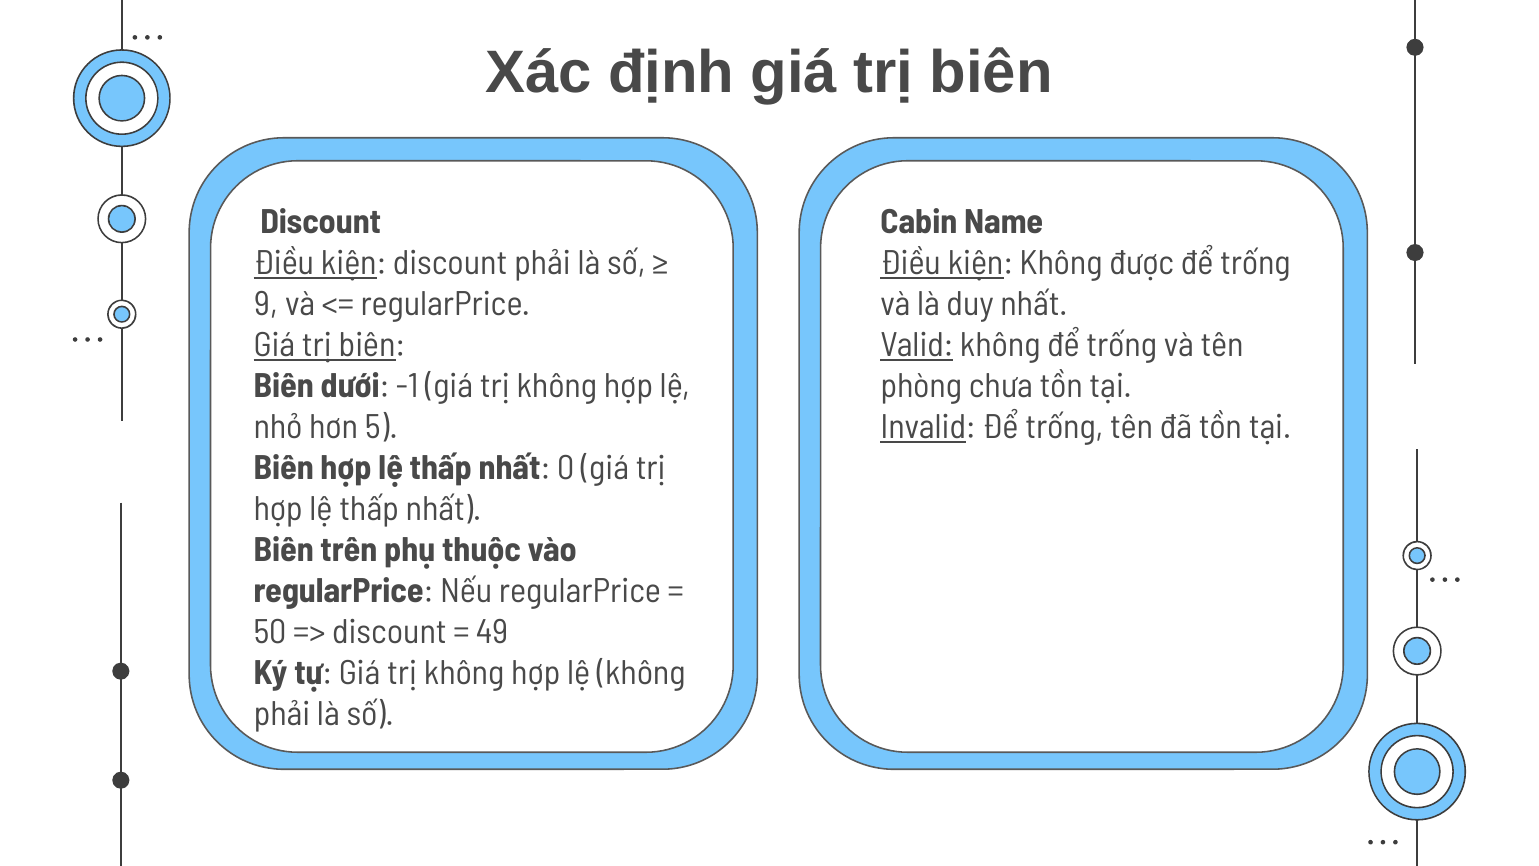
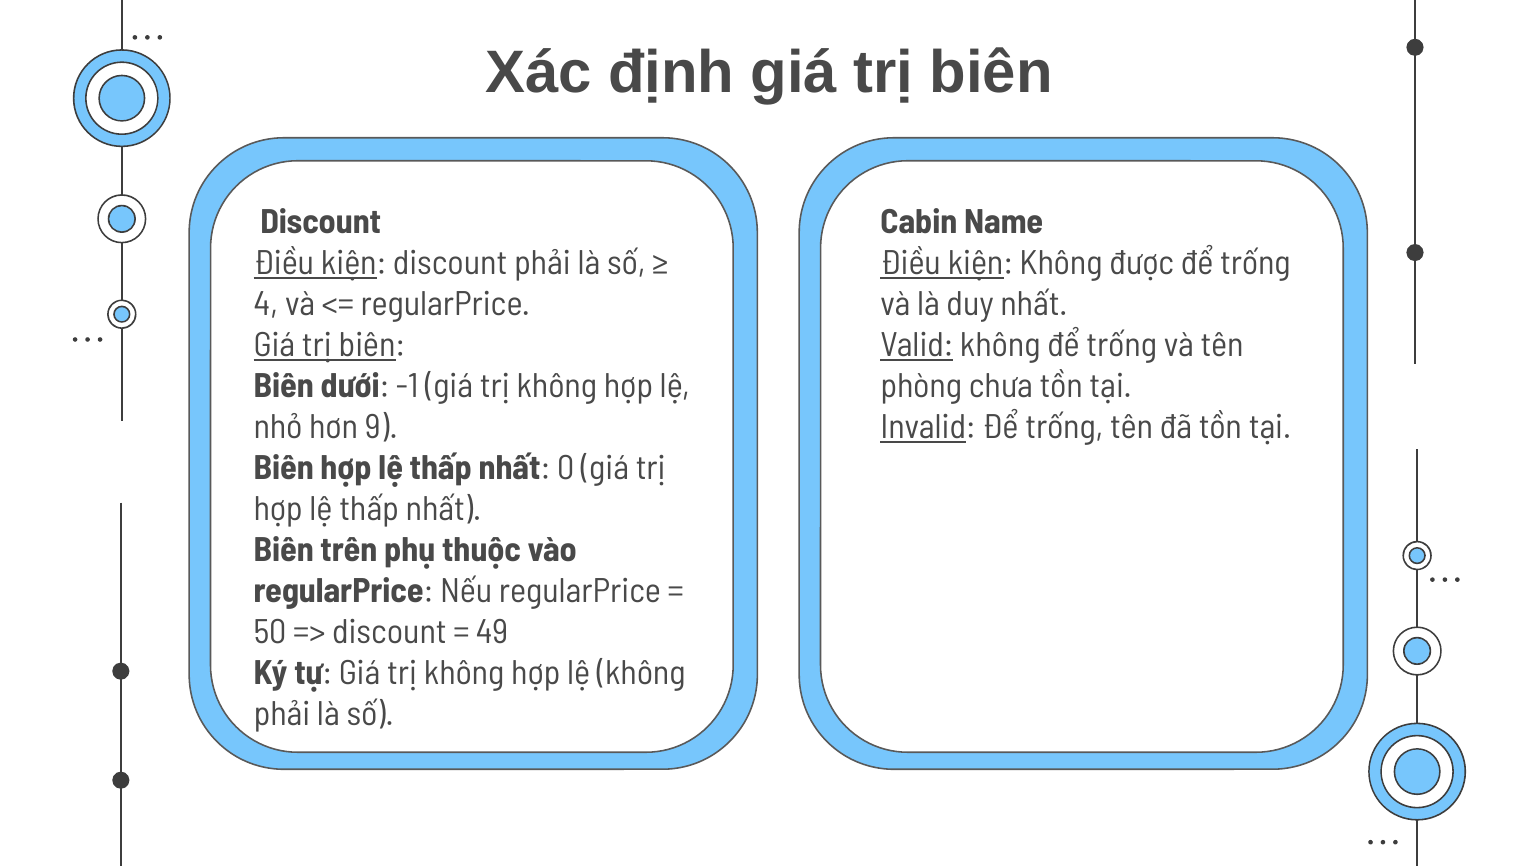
9: 9 -> 4 (266, 304)
5: 5 -> 9 (381, 427)
